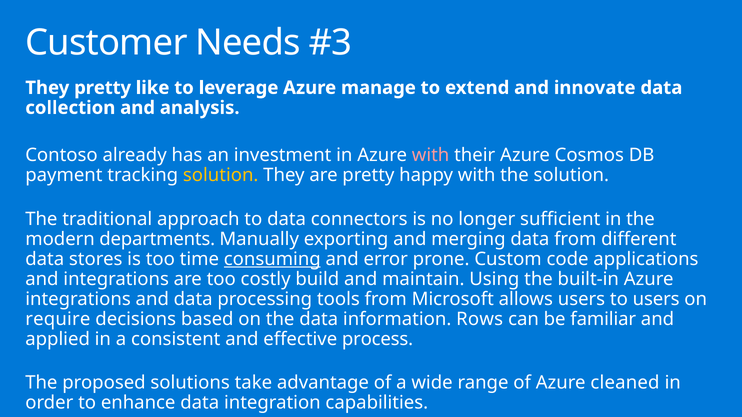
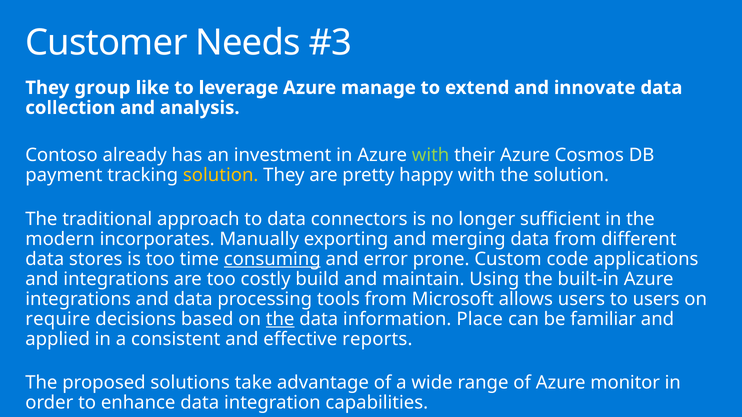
They pretty: pretty -> group (102, 88)
with colour: pink -> light green (431, 155)
departments: departments -> incorporates (157, 239)
the underline: none -> present (280, 319)
Rows: Rows -> Place (480, 319)
process: process -> reports (377, 339)
cleaned: cleaned -> monitor (625, 383)
